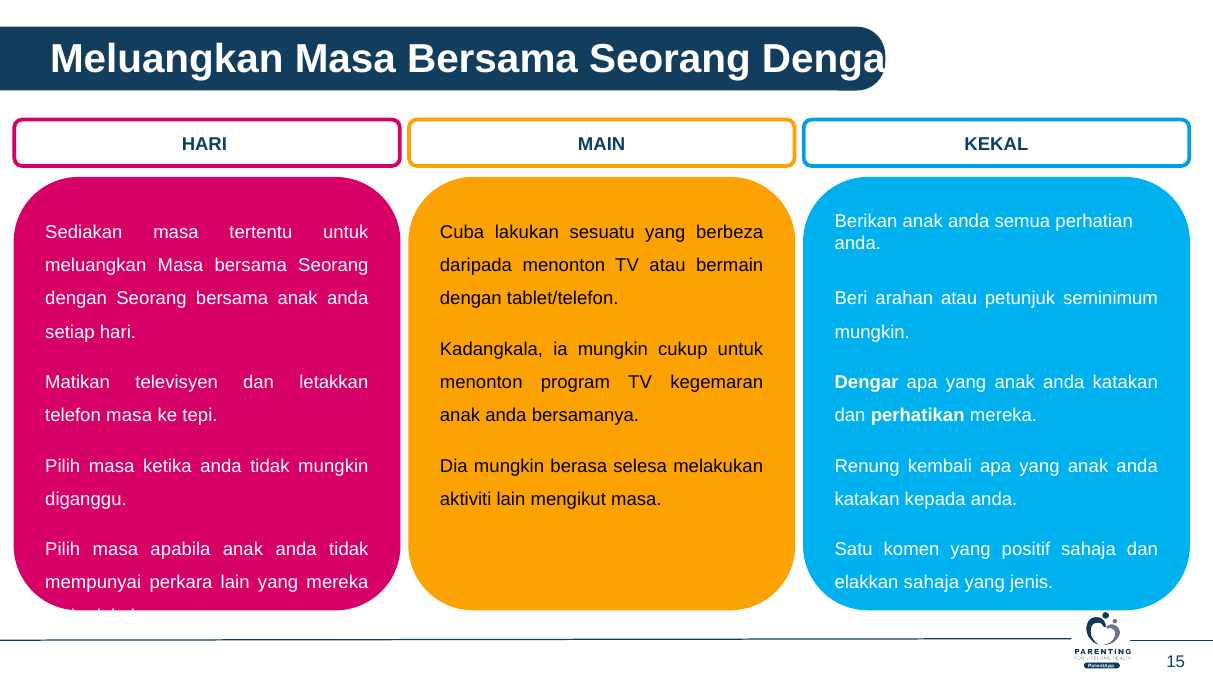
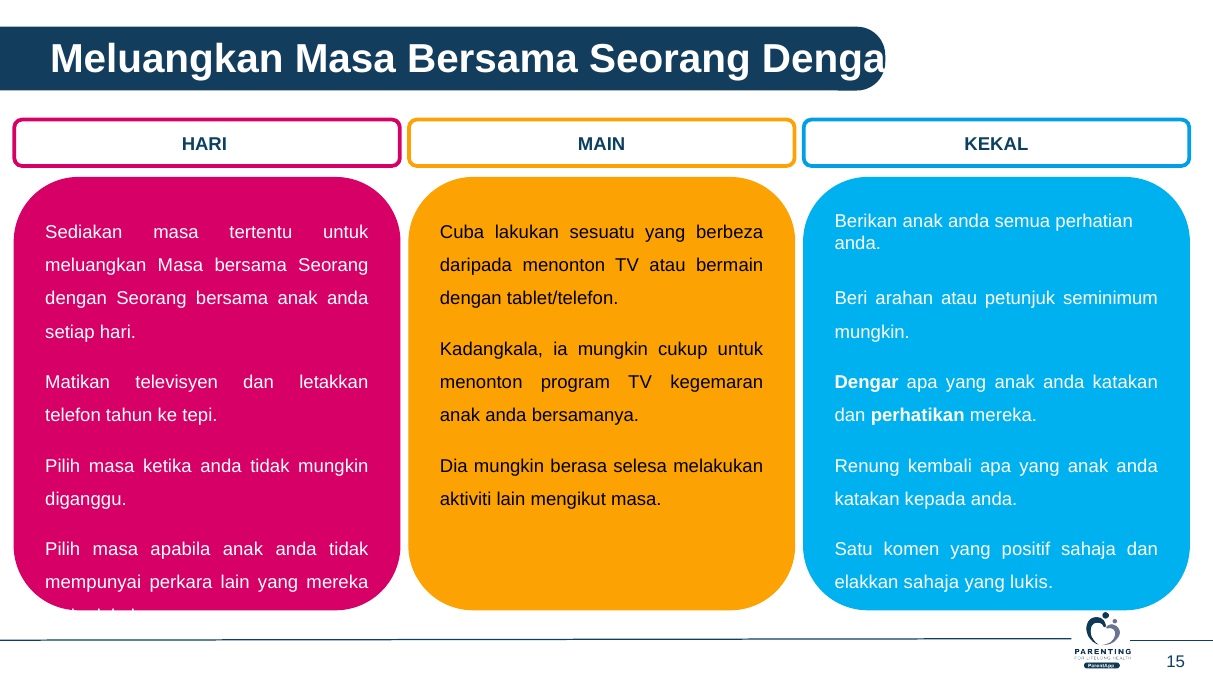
telefon masa: masa -> tahun (129, 416)
jenis: jenis -> lukis (1032, 583)
